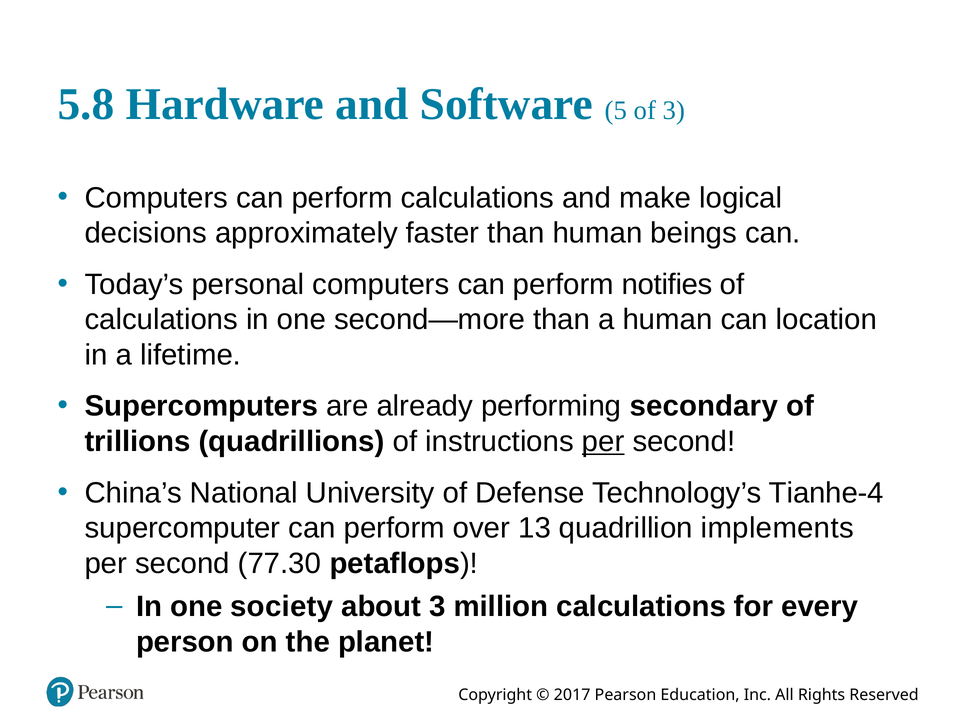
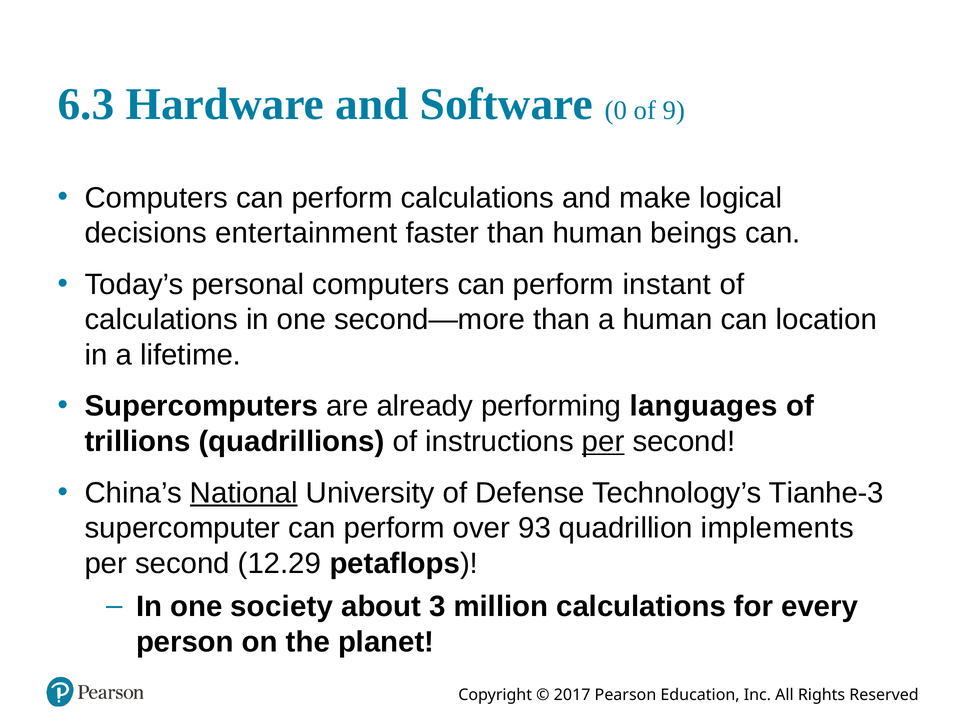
5.8: 5.8 -> 6.3 (86, 104)
5: 5 -> 0 (616, 111)
of 3: 3 -> 9 (674, 111)
approximately: approximately -> entertainment (306, 233)
notifies: notifies -> instant (667, 284)
secondary: secondary -> languages (704, 406)
National underline: none -> present (244, 493)
Tianhe-4: Tianhe-4 -> Tianhe-3 (826, 493)
13: 13 -> 93 (535, 528)
77.30: 77.30 -> 12.29 (279, 564)
